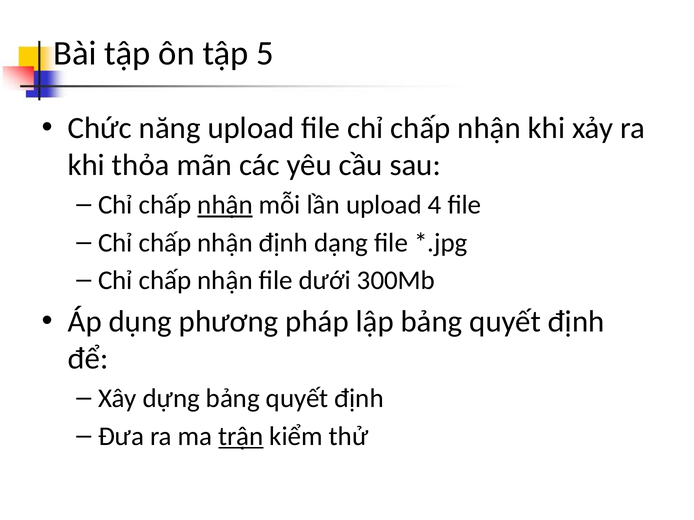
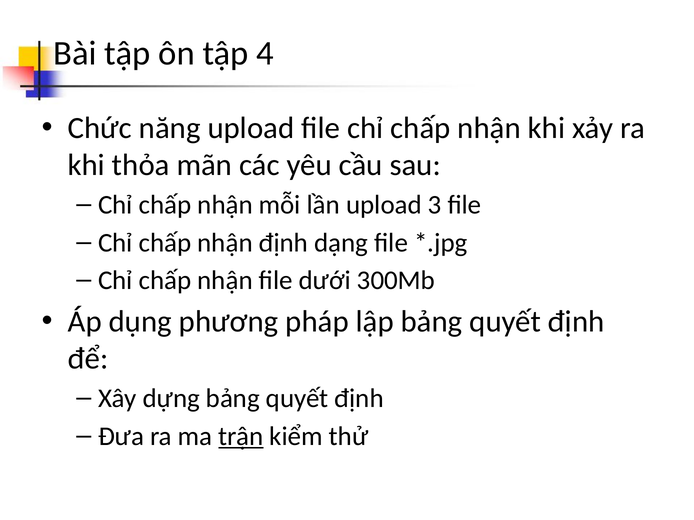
5: 5 -> 4 (265, 53)
nhận underline: present -> none (225, 205)
4: 4 -> 3 (435, 205)
